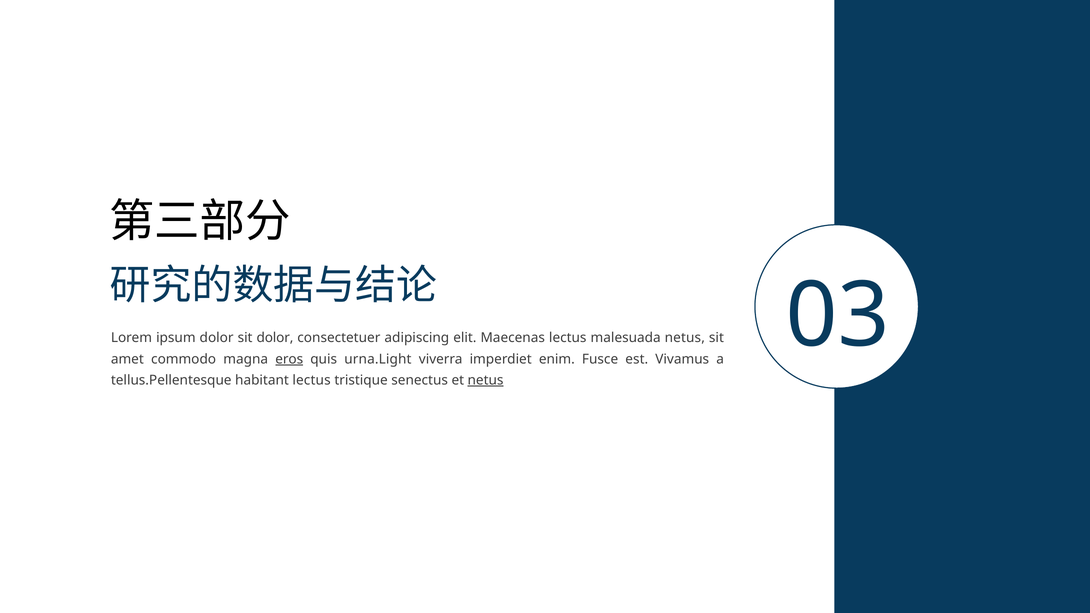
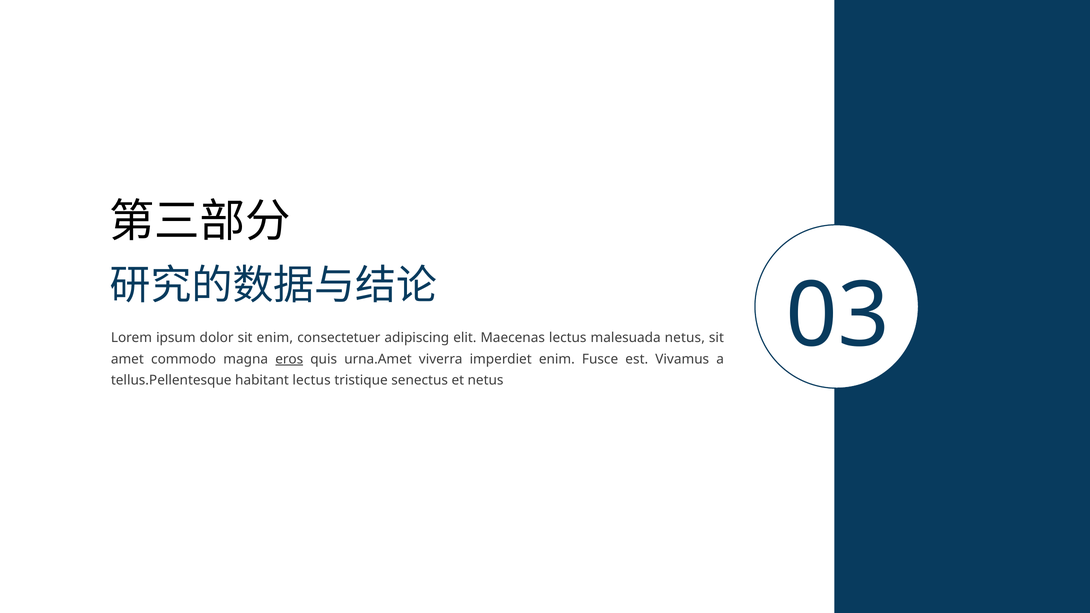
sit dolor: dolor -> enim (275, 338)
urna.Light: urna.Light -> urna.Amet (378, 359)
netus underline: present -> none (486, 380)
